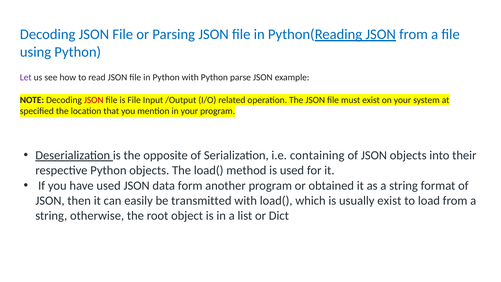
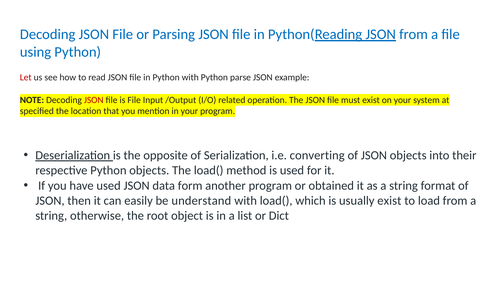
Let colour: purple -> red (26, 77)
containing: containing -> converting (317, 155)
transmitted: transmitted -> understand (201, 200)
